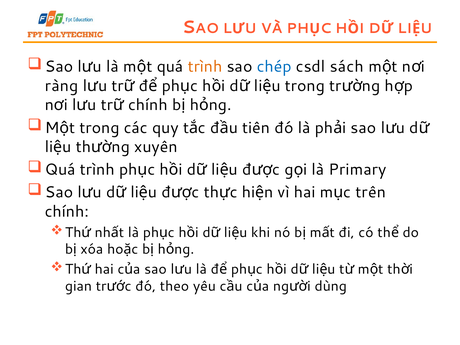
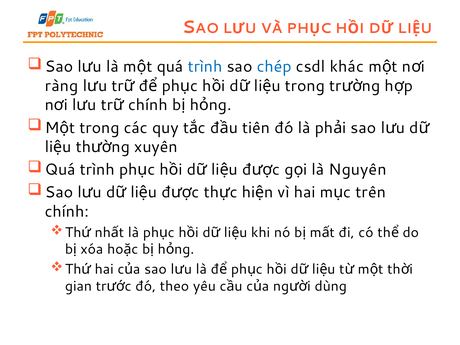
trình colour: orange -> blue (205, 67)
sách: sách -> khác (347, 67)
Primary: Primary -> Nguyên (358, 170)
